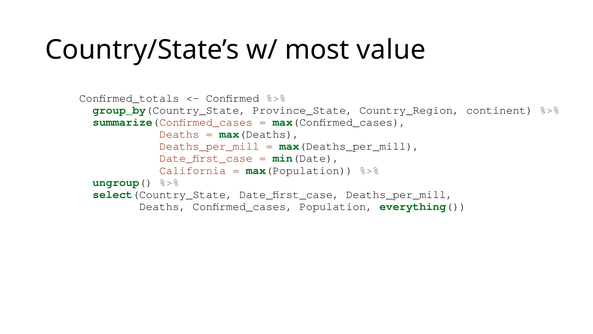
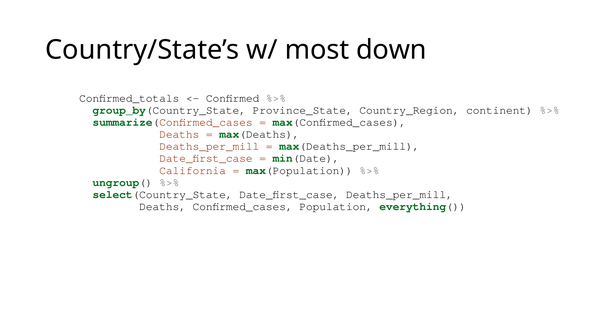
value: value -> down (391, 50)
